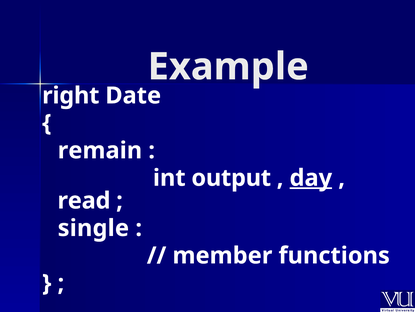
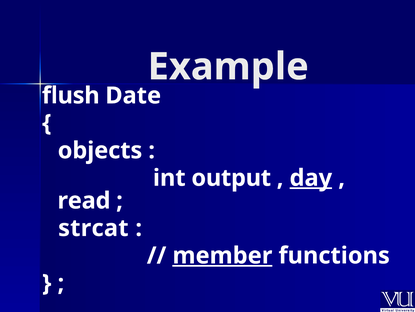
right: right -> flush (71, 95)
remain: remain -> objects (100, 150)
single: single -> strcat (93, 228)
member underline: none -> present (222, 255)
